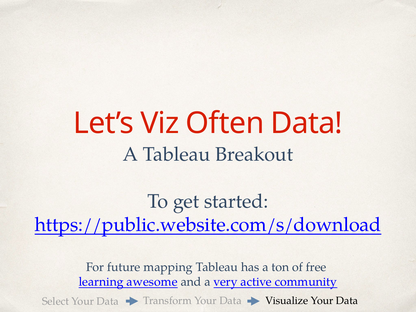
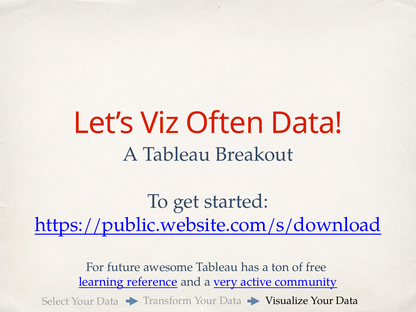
mapping: mapping -> awesome (168, 267)
awesome: awesome -> reference (152, 282)
